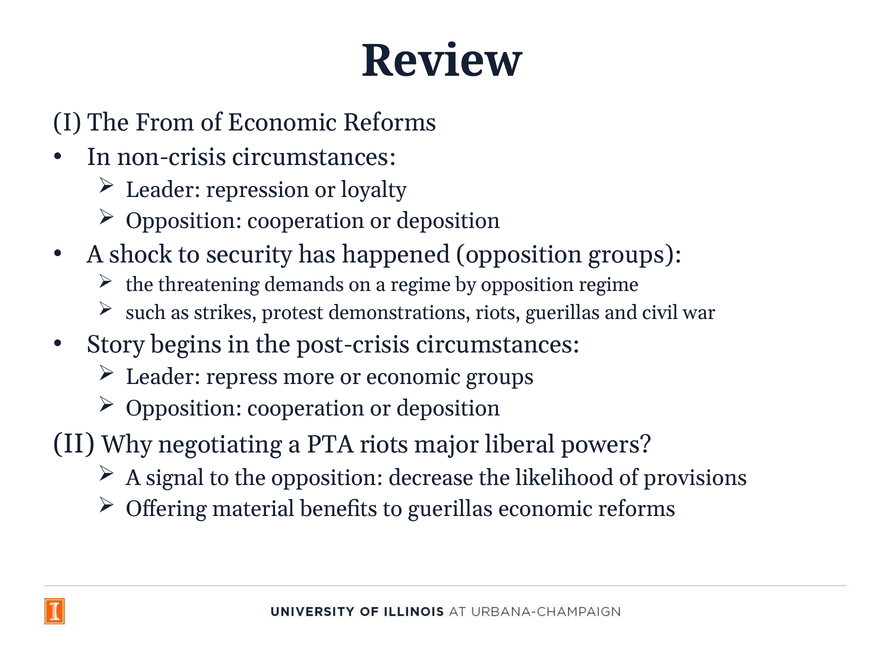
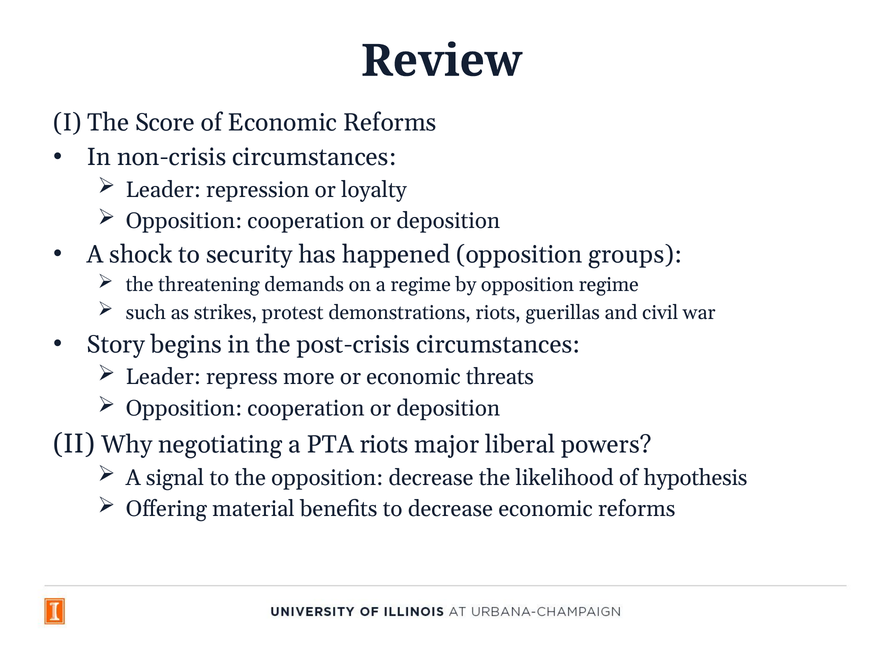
From: From -> Score (165, 122)
economic groups: groups -> threats (500, 377)
provisions: provisions -> hypothesis (696, 477)
to guerillas: guerillas -> decrease (450, 508)
